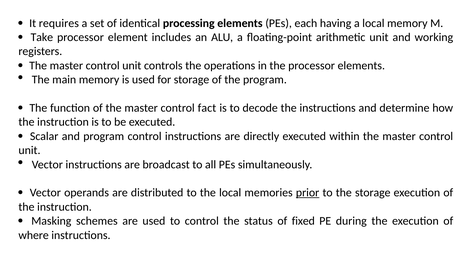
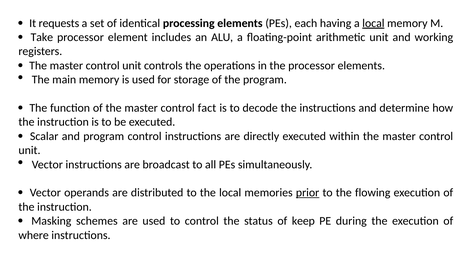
requires: requires -> requests (59, 23)
local underline: none -> present (373, 23)
the storage: storage -> flowing (373, 193)
fixed: fixed -> keep (303, 221)
